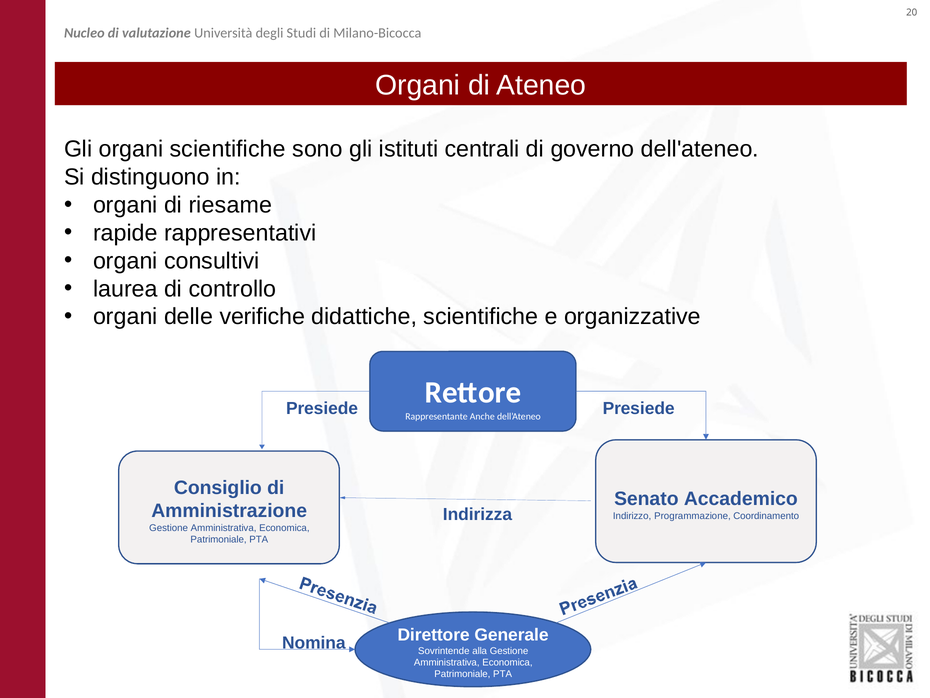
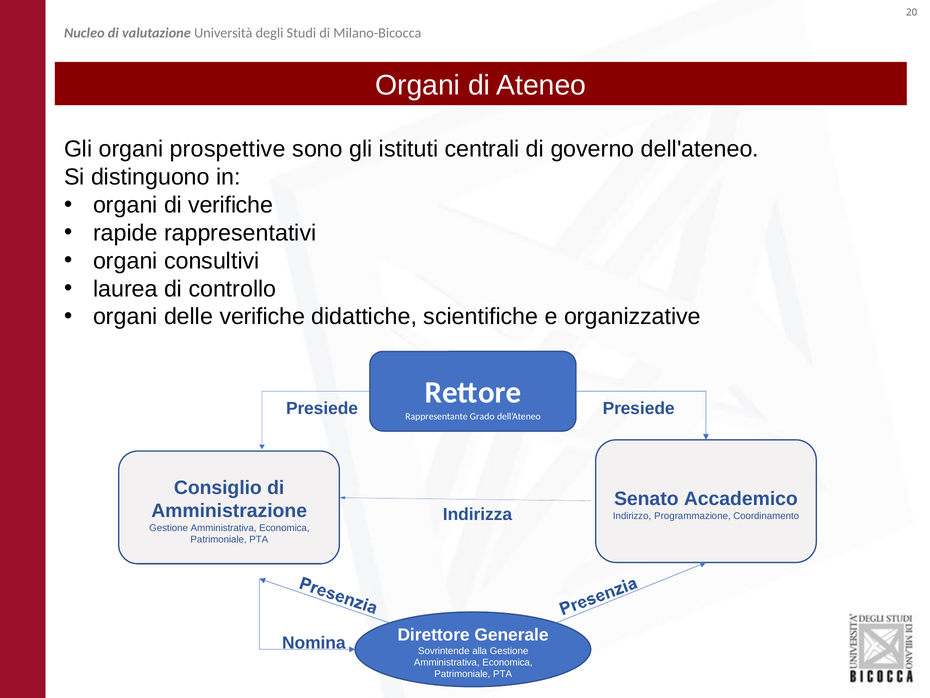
organi scientifiche: scientifiche -> prospettive (228, 149)
di riesame: riesame -> verifiche (231, 205)
Anche: Anche -> Grado (482, 416)
